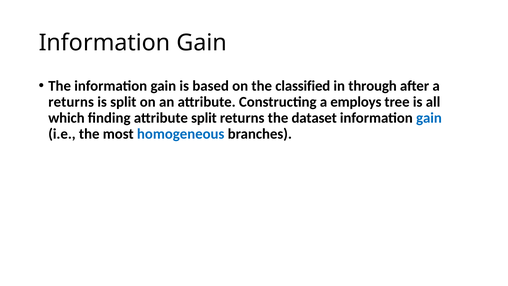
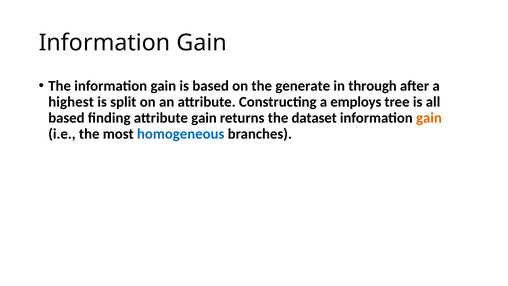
classified: classified -> generate (303, 86)
returns: returns -> highest (71, 102)
which: which -> based (66, 118)
attribute split: split -> gain (204, 118)
gain colour: blue -> orange (429, 118)
